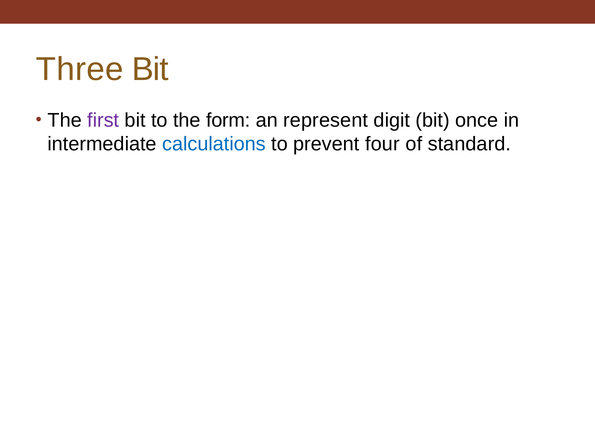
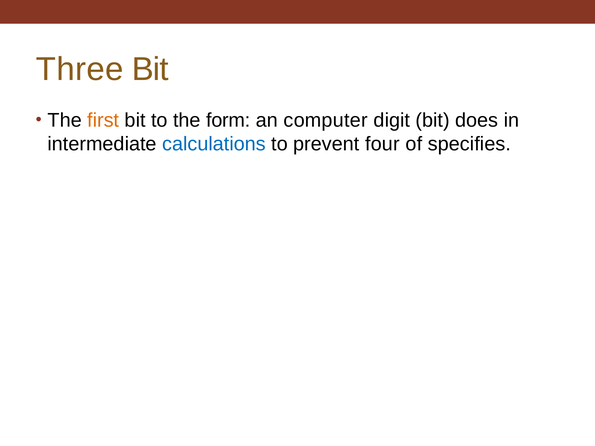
first colour: purple -> orange (103, 120)
represent: represent -> computer (326, 120)
once: once -> does (477, 120)
standard: standard -> specifies (469, 144)
